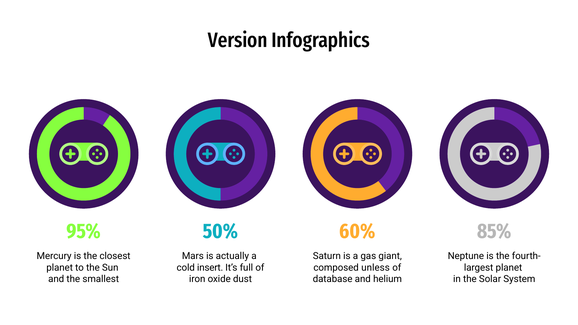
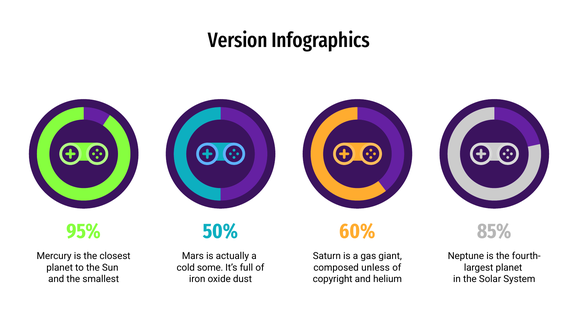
insert: insert -> some (210, 268)
database: database -> copyright (333, 279)
